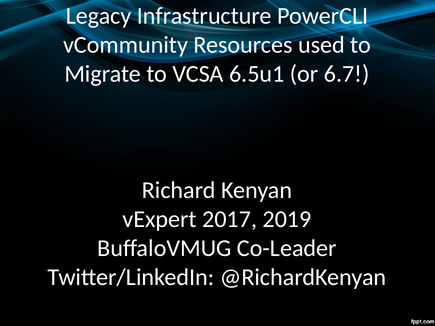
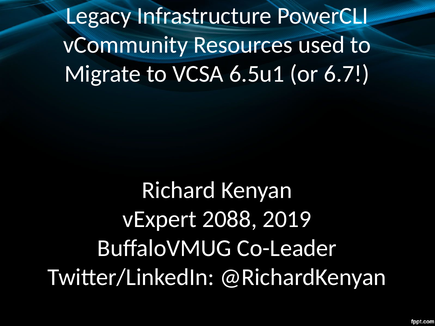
2017: 2017 -> 2088 (230, 219)
